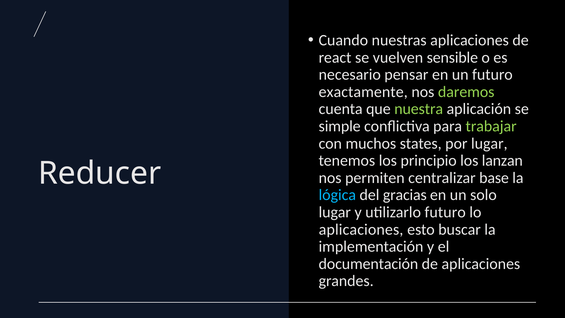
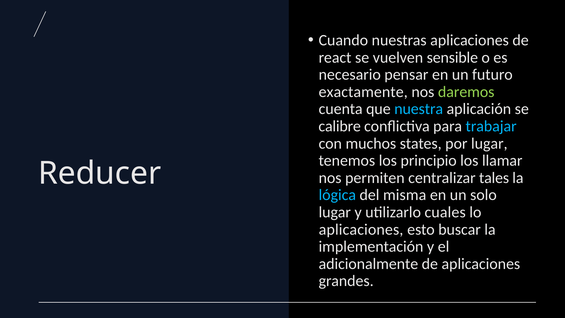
nuestra colour: light green -> light blue (419, 109)
simple: simple -> calibre (340, 126)
trabajar colour: light green -> light blue (491, 126)
lanzan: lanzan -> llamar (502, 161)
base: base -> tales (494, 178)
gracias: gracias -> misma (405, 195)
utilizarlo futuro: futuro -> cuales (445, 212)
documentación: documentación -> adicionalmente (368, 264)
